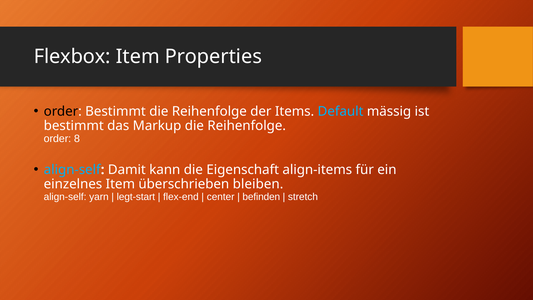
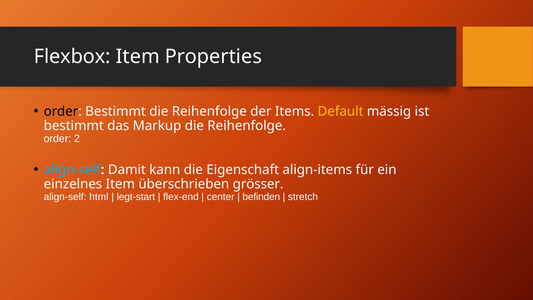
Default colour: light blue -> yellow (341, 111)
8: 8 -> 2 (77, 139)
bleiben: bleiben -> grösser (258, 184)
yarn: yarn -> html (99, 197)
